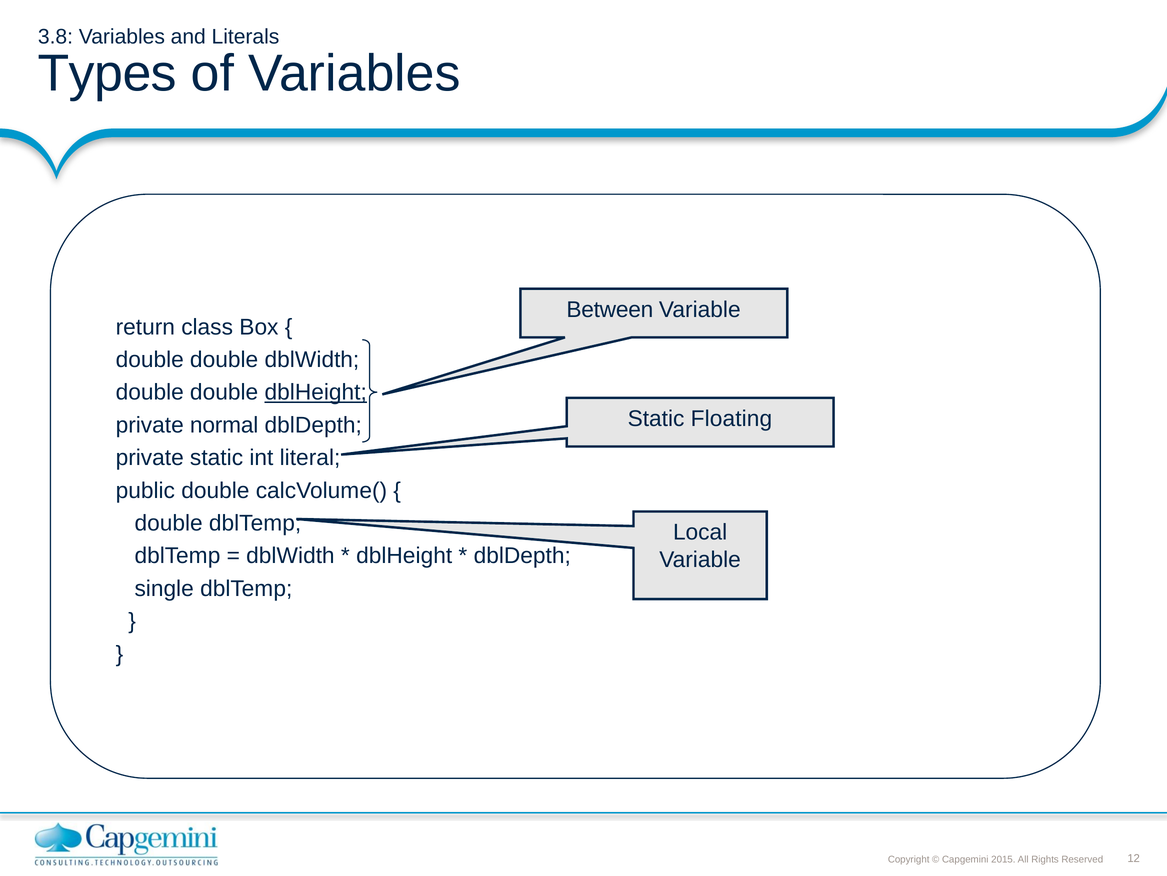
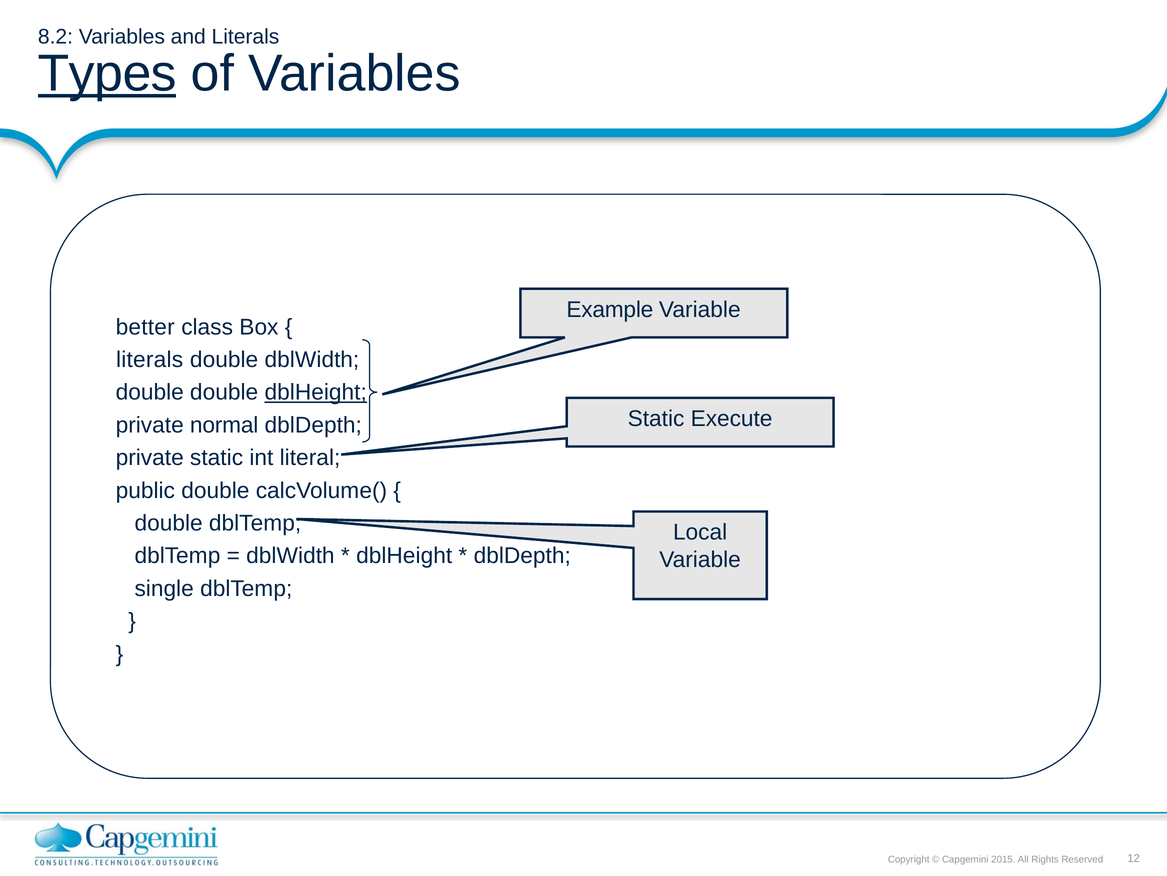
3.8: 3.8 -> 8.2 (55, 37)
Types underline: none -> present (107, 73)
Between: Between -> Example (610, 309)
return: return -> better (145, 327)
double: double -> literals (150, 359)
Floating: Floating -> Execute (732, 418)
